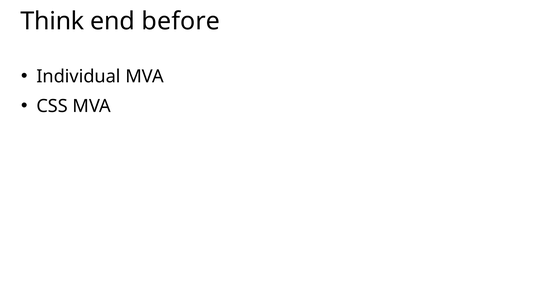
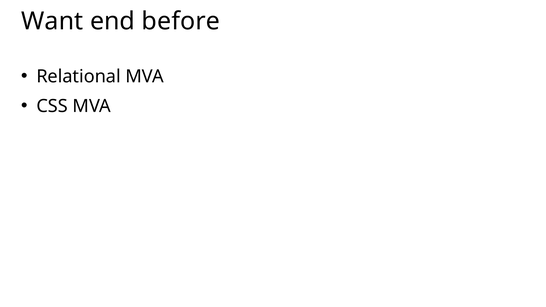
Think: Think -> Want (52, 21)
Individual: Individual -> Relational (79, 76)
